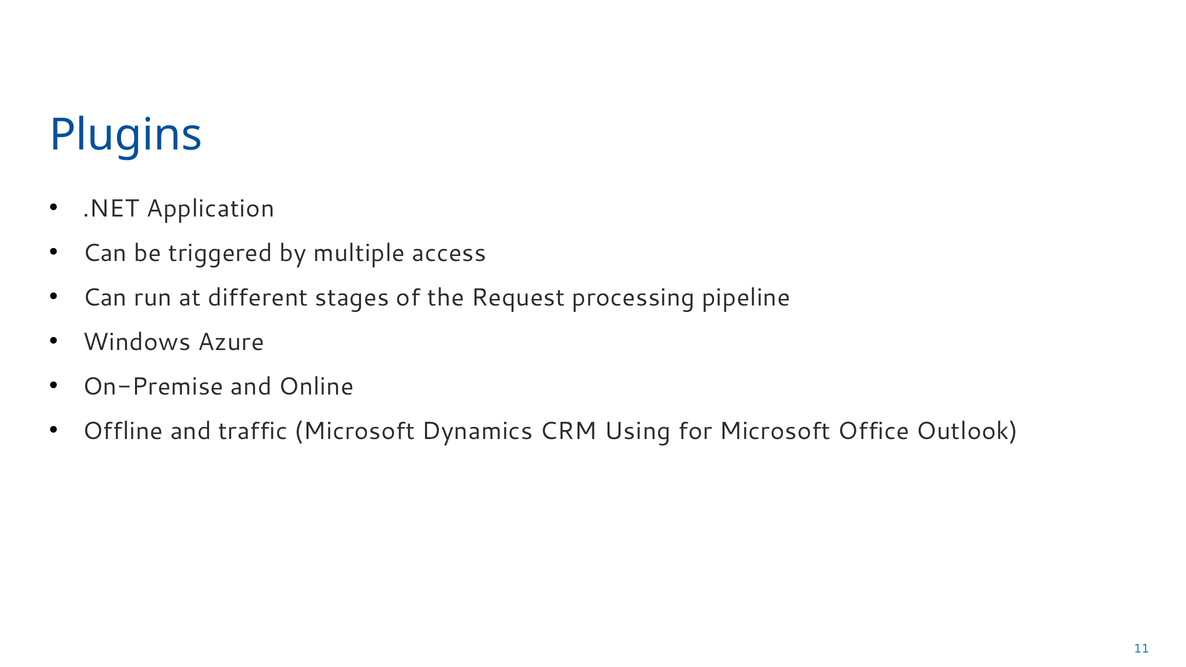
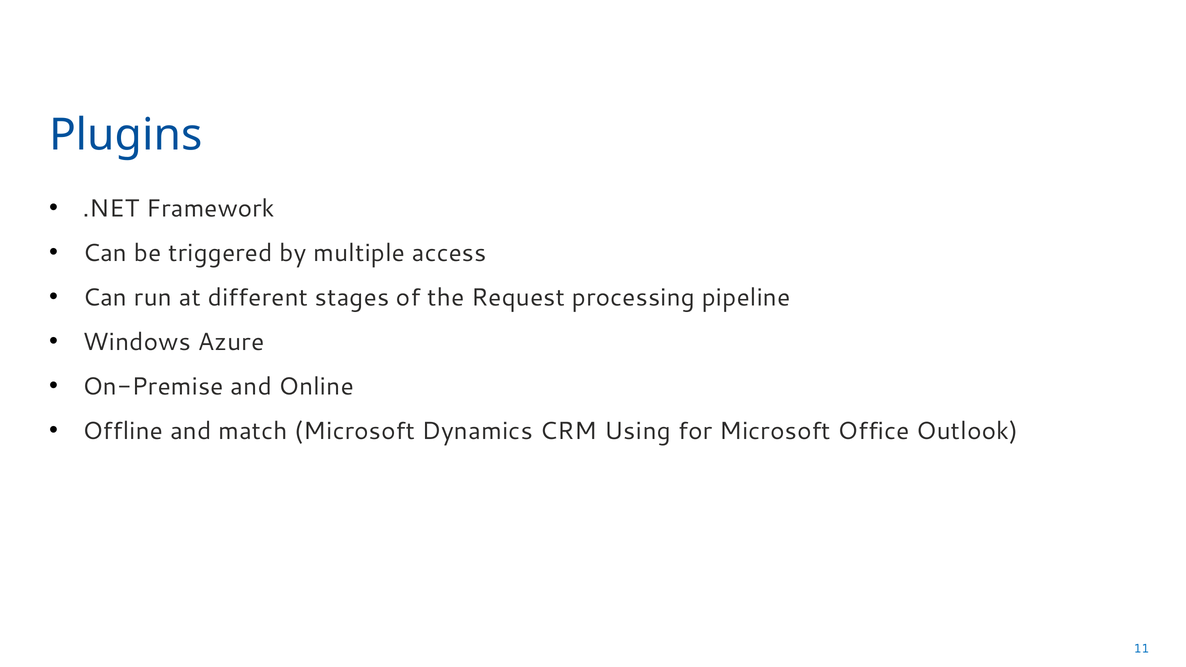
Application: Application -> Framework (211, 209)
traffic: traffic -> match (253, 431)
